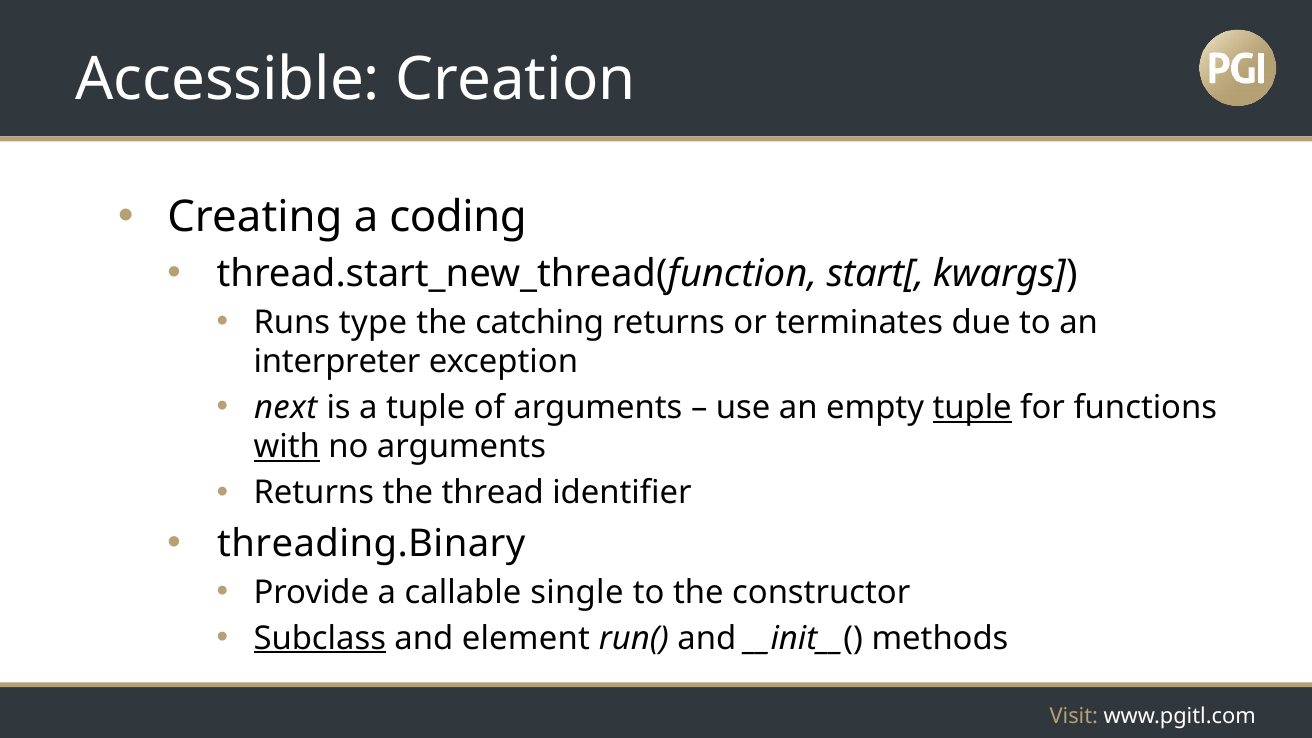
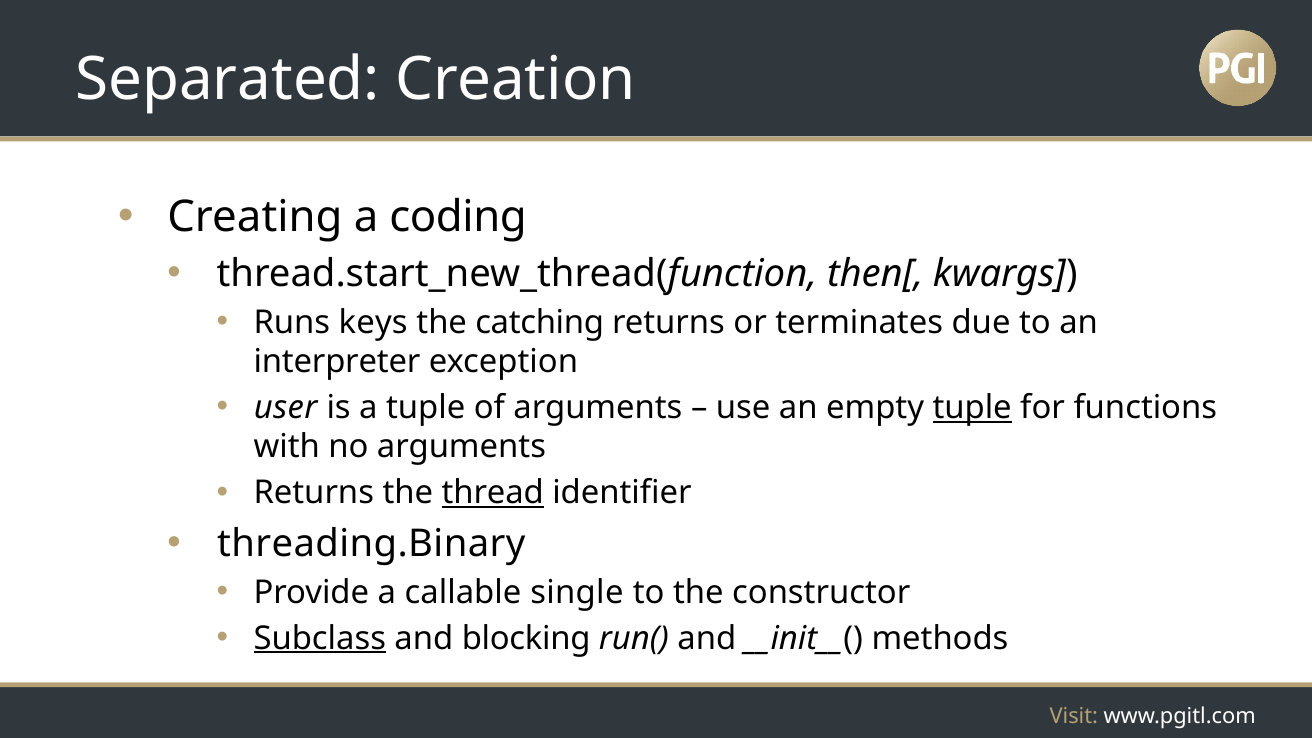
Accessible: Accessible -> Separated (228, 79)
start[: start[ -> then[ (875, 274)
type: type -> keys (373, 322)
next: next -> user (286, 408)
with underline: present -> none (287, 447)
thread underline: none -> present (493, 493)
element: element -> blocking (526, 638)
